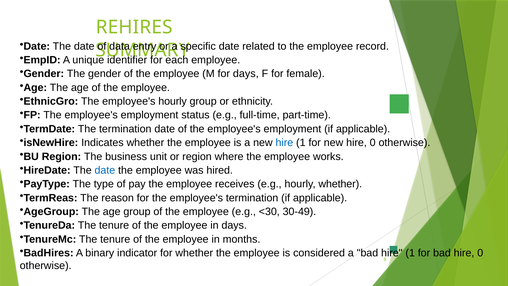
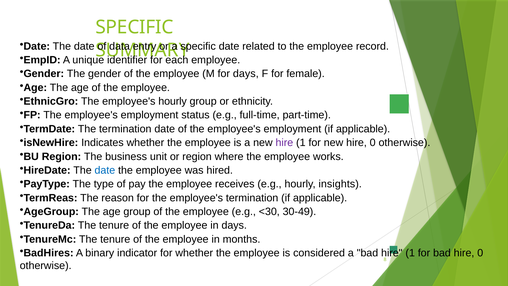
REHIRES: REHIRES -> SPECIFIC (134, 27)
hire colour: blue -> purple (284, 143)
hourly whether: whether -> insights (340, 184)
